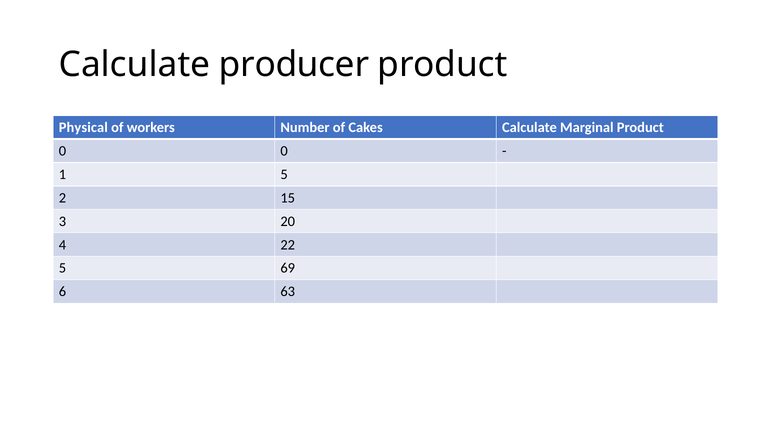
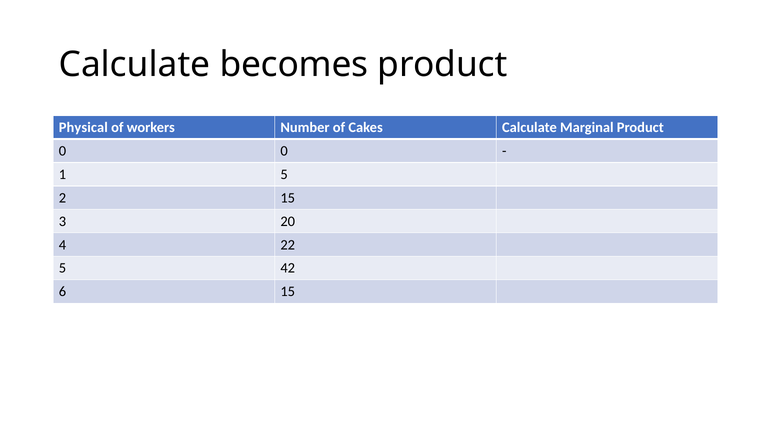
producer: producer -> becomes (294, 65)
69: 69 -> 42 (288, 268)
6 63: 63 -> 15 (288, 291)
